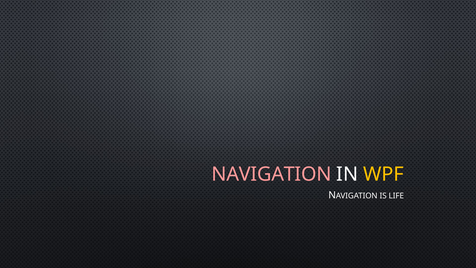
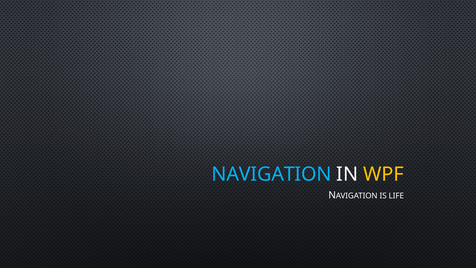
NAVIGATION colour: pink -> light blue (272, 174)
